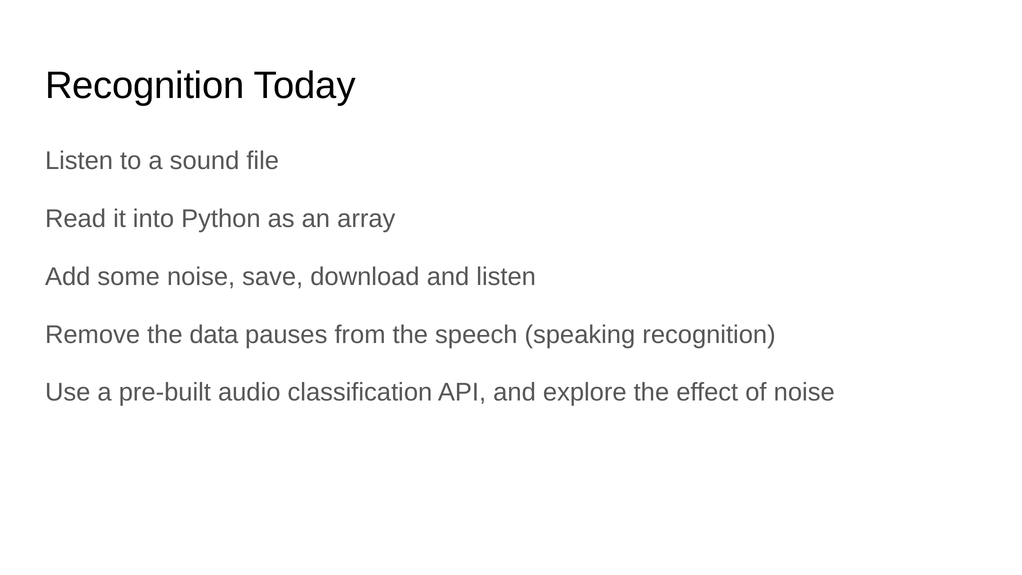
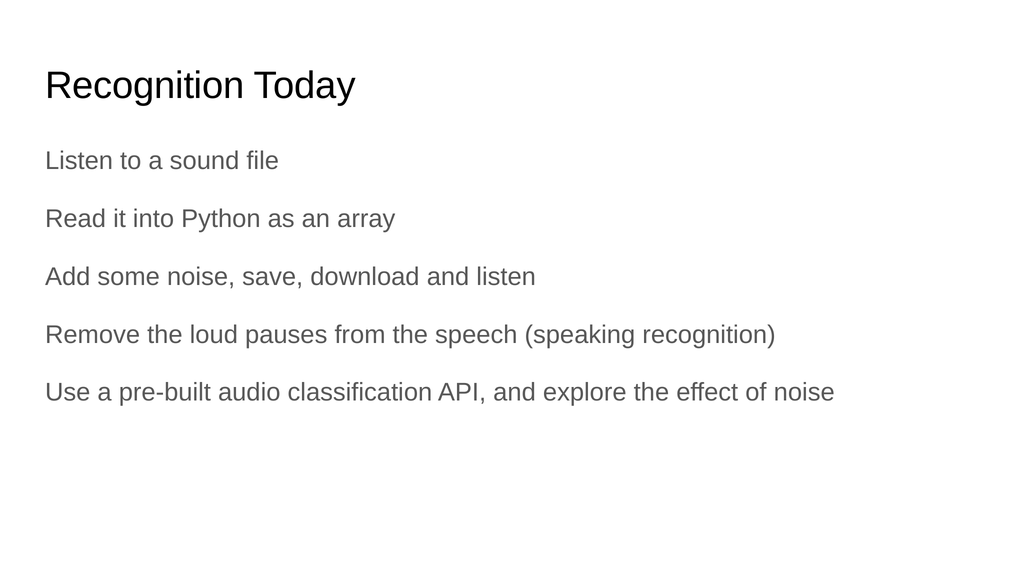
data: data -> loud (214, 335)
